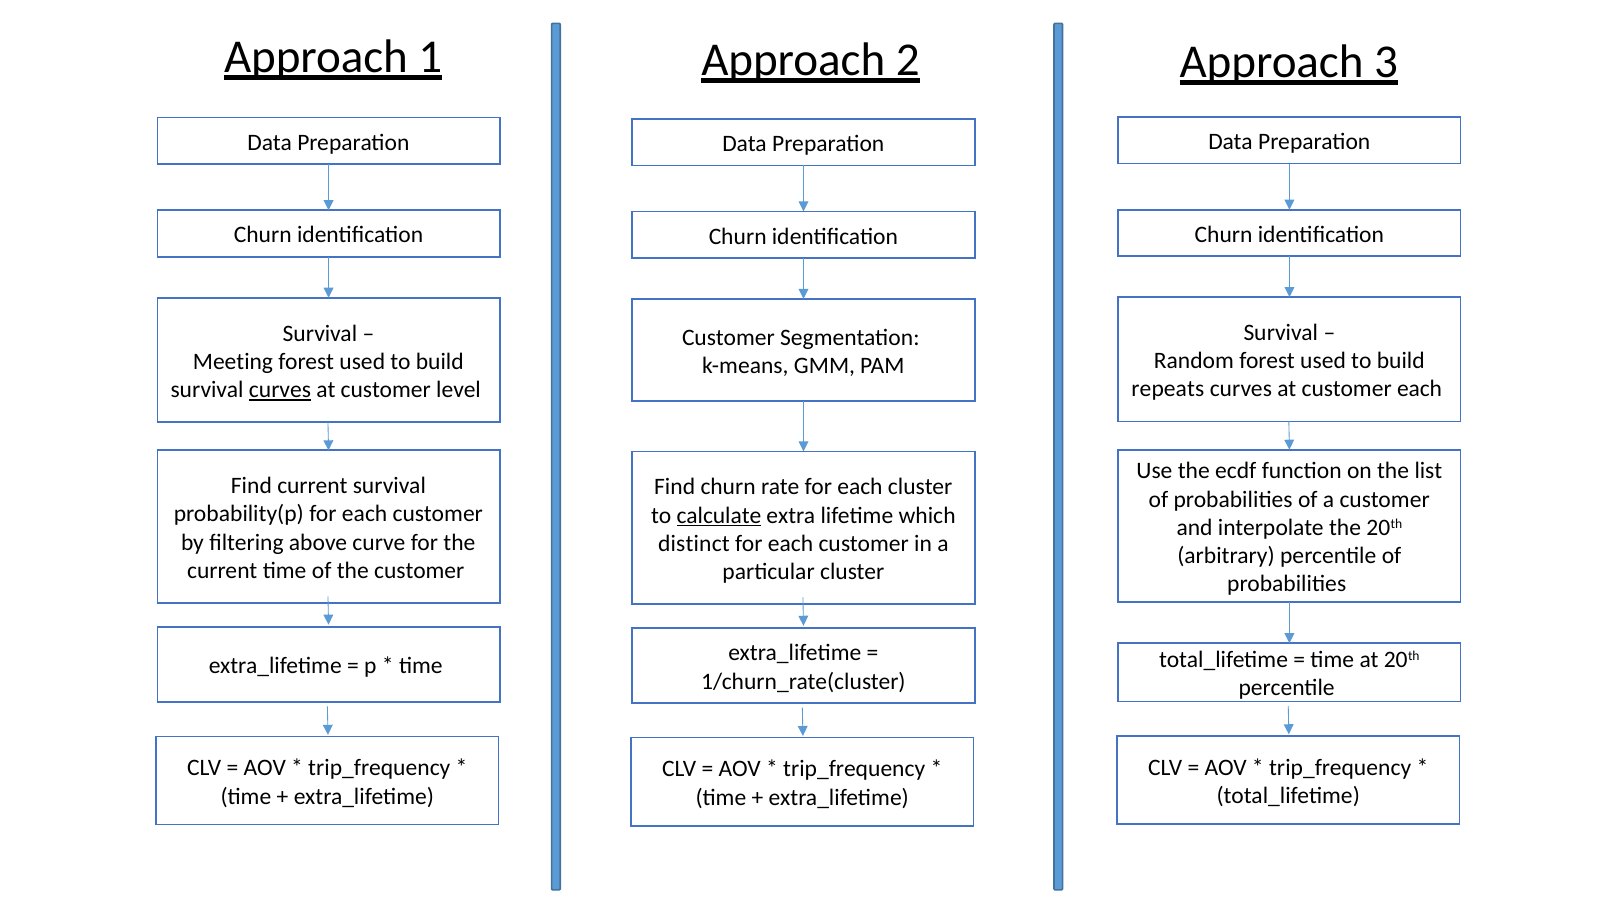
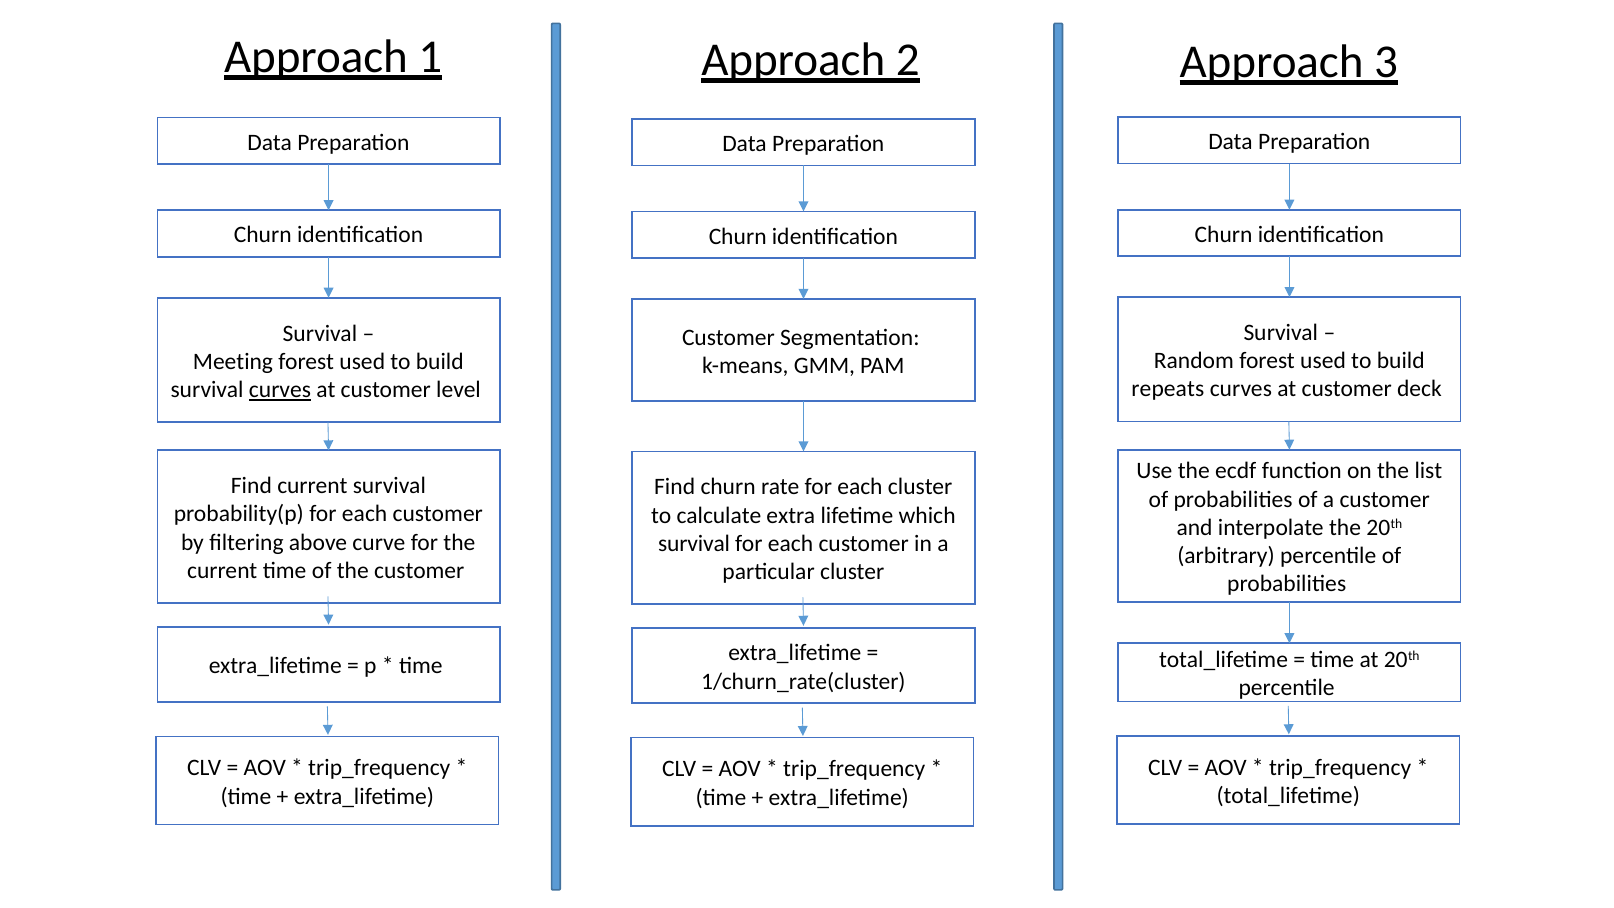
customer each: each -> deck (1419, 389)
calculate underline: present -> none (719, 515)
distinct: distinct -> survival (694, 543)
